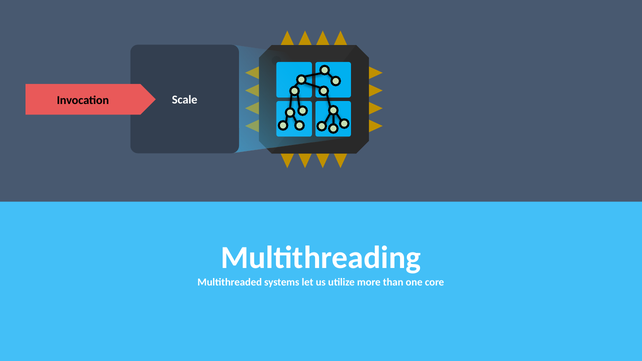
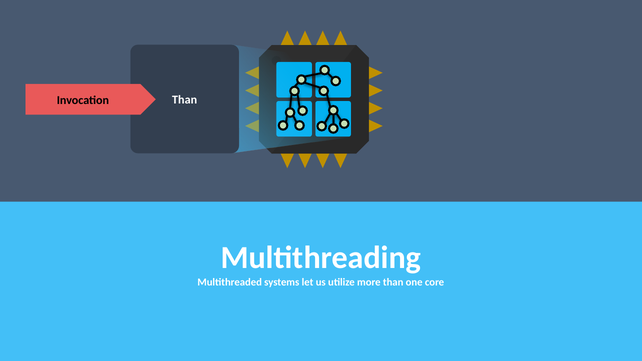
Scale: Scale -> Than (185, 100)
